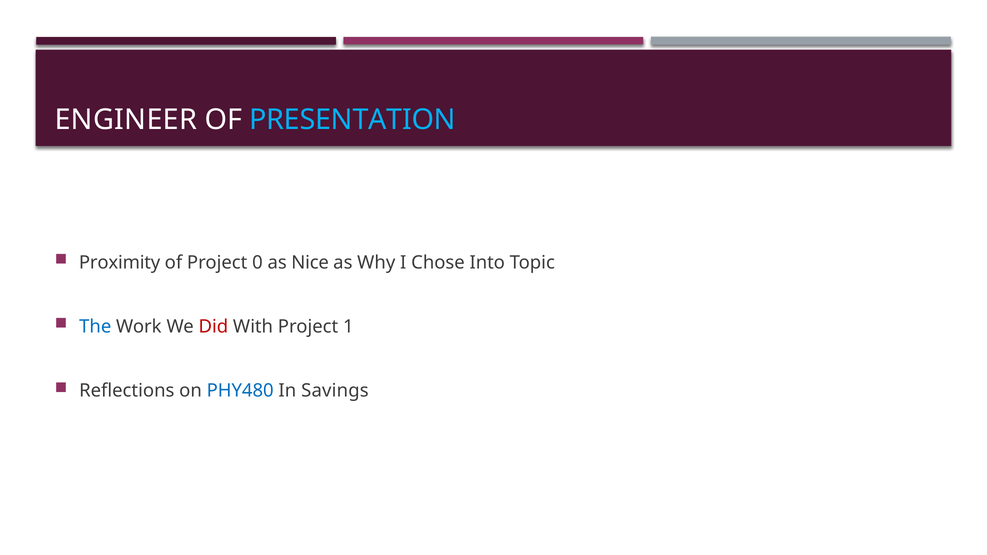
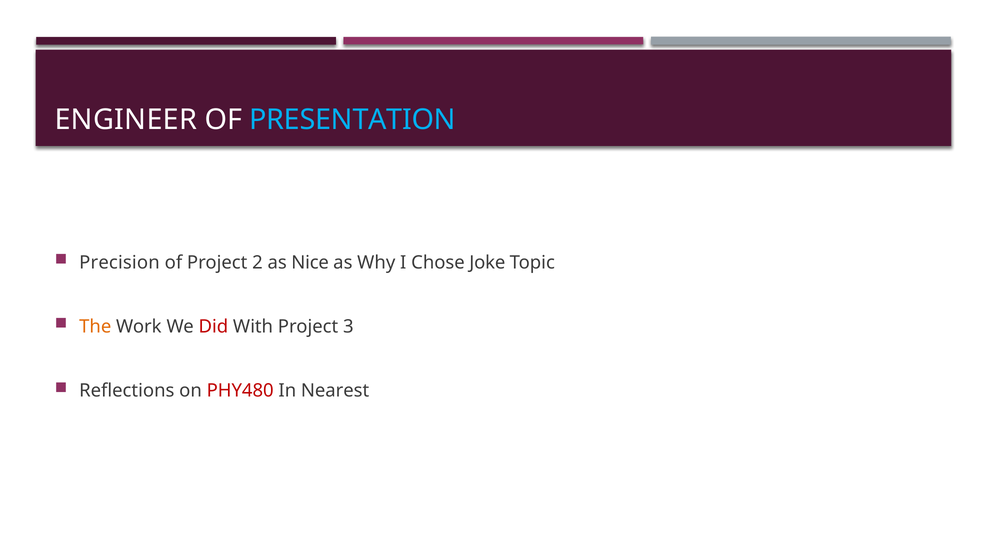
Proximity: Proximity -> Precision (119, 263)
0: 0 -> 2 (257, 263)
Into: Into -> Joke (487, 263)
The colour: blue -> orange (95, 327)
1: 1 -> 3 (348, 327)
PHY480 colour: blue -> red (240, 391)
Savings: Savings -> Nearest (335, 391)
